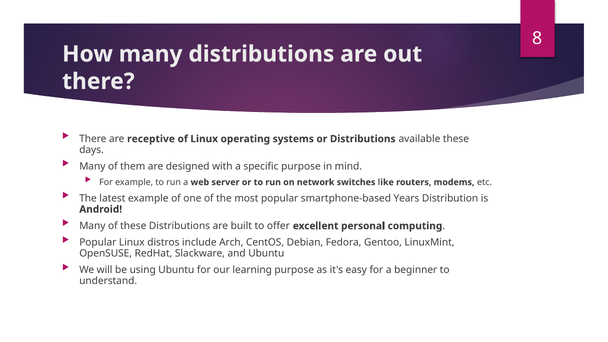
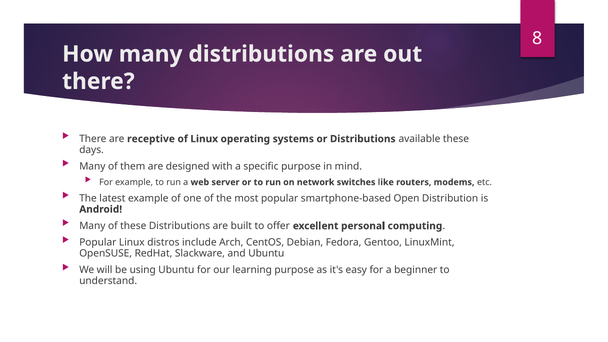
Years: Years -> Open (406, 198)
